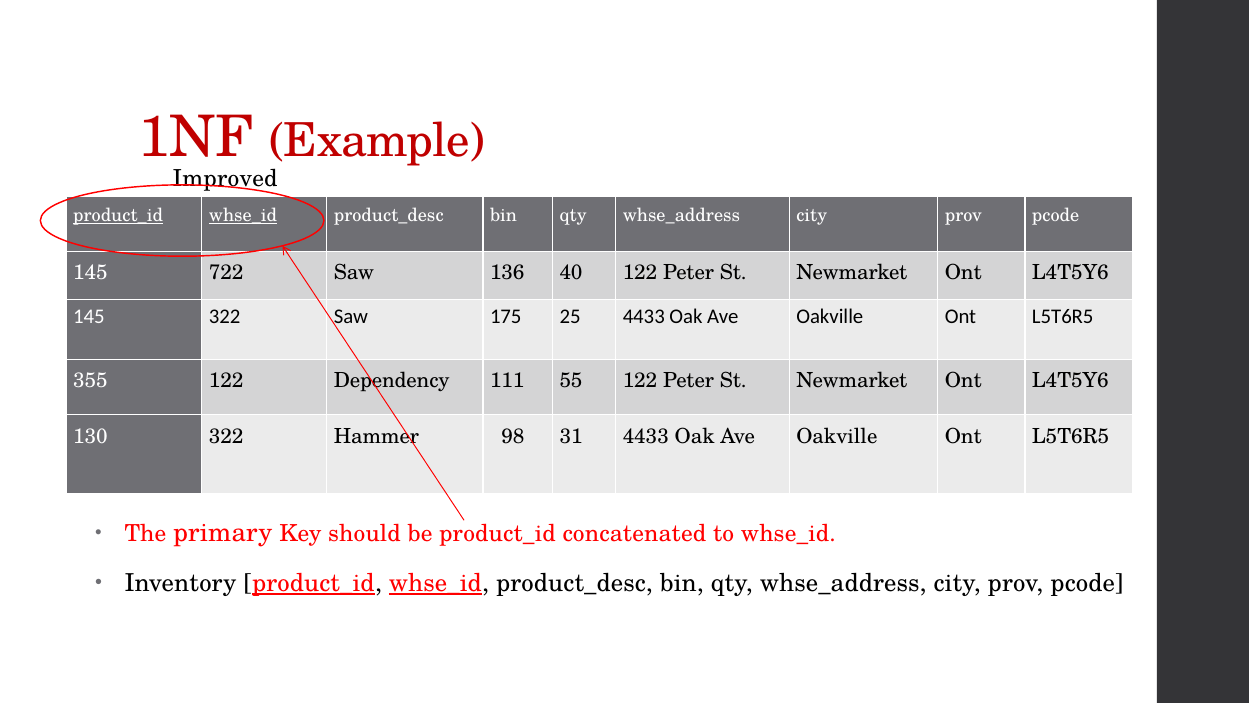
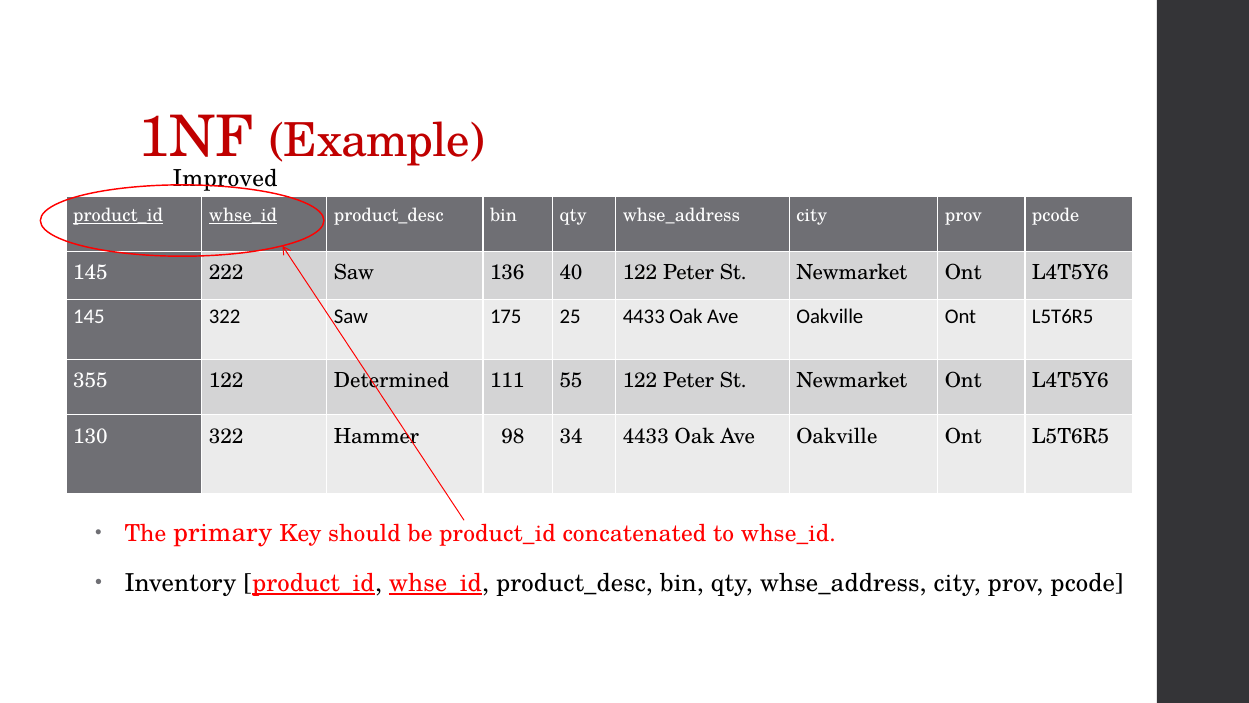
722: 722 -> 222 (226, 273)
Dependency: Dependency -> Determined (392, 381)
31: 31 -> 34 (571, 436)
